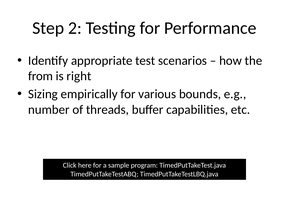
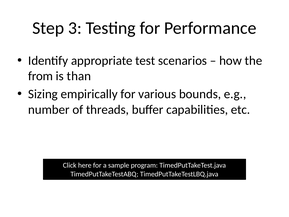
2: 2 -> 3 (75, 28)
right: right -> than (79, 76)
